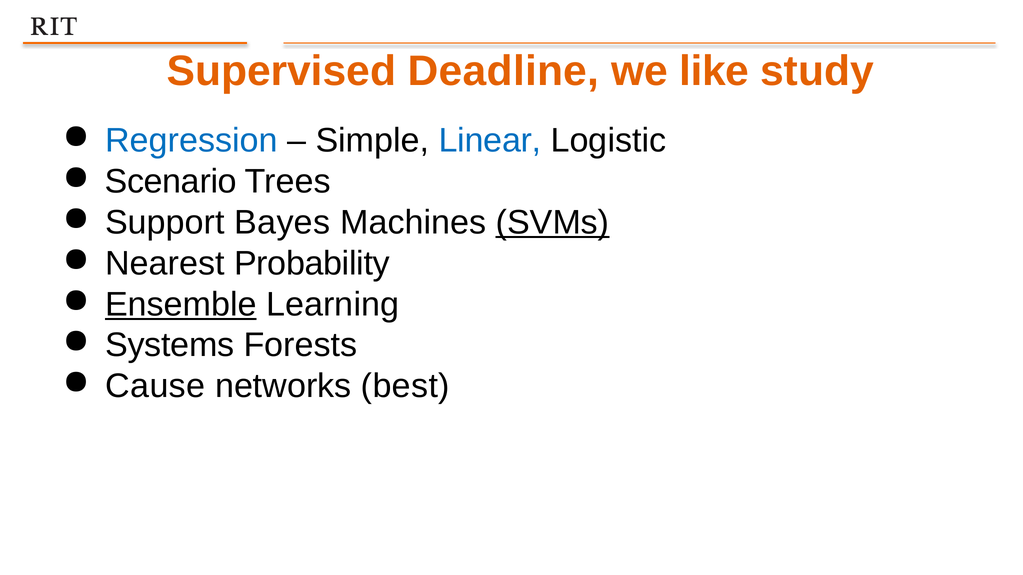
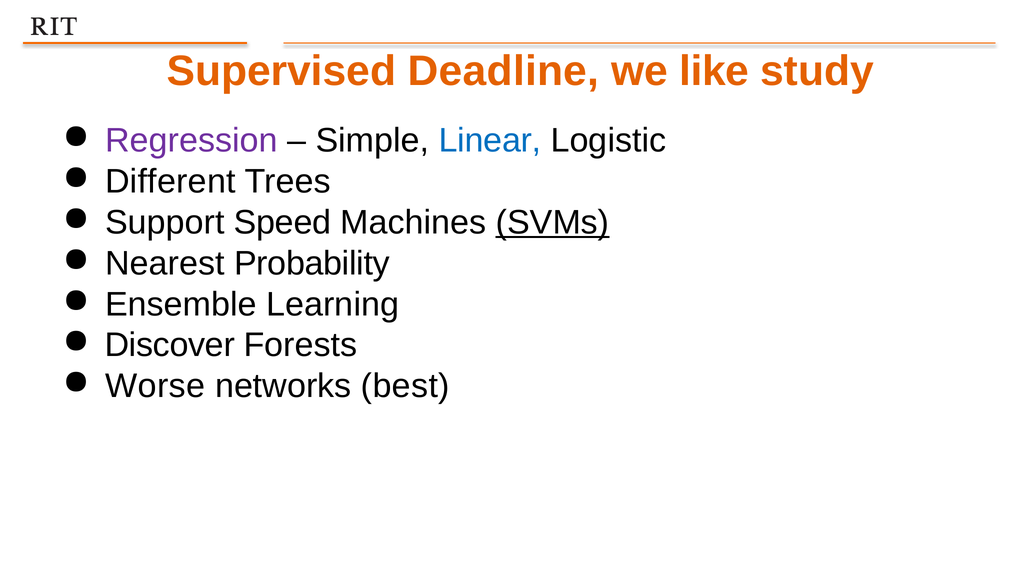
Regression colour: blue -> purple (191, 141)
Scenario: Scenario -> Different (170, 182)
Bayes: Bayes -> Speed (283, 223)
Ensemble underline: present -> none (181, 305)
Systems: Systems -> Discover (170, 345)
Cause: Cause -> Worse (155, 386)
